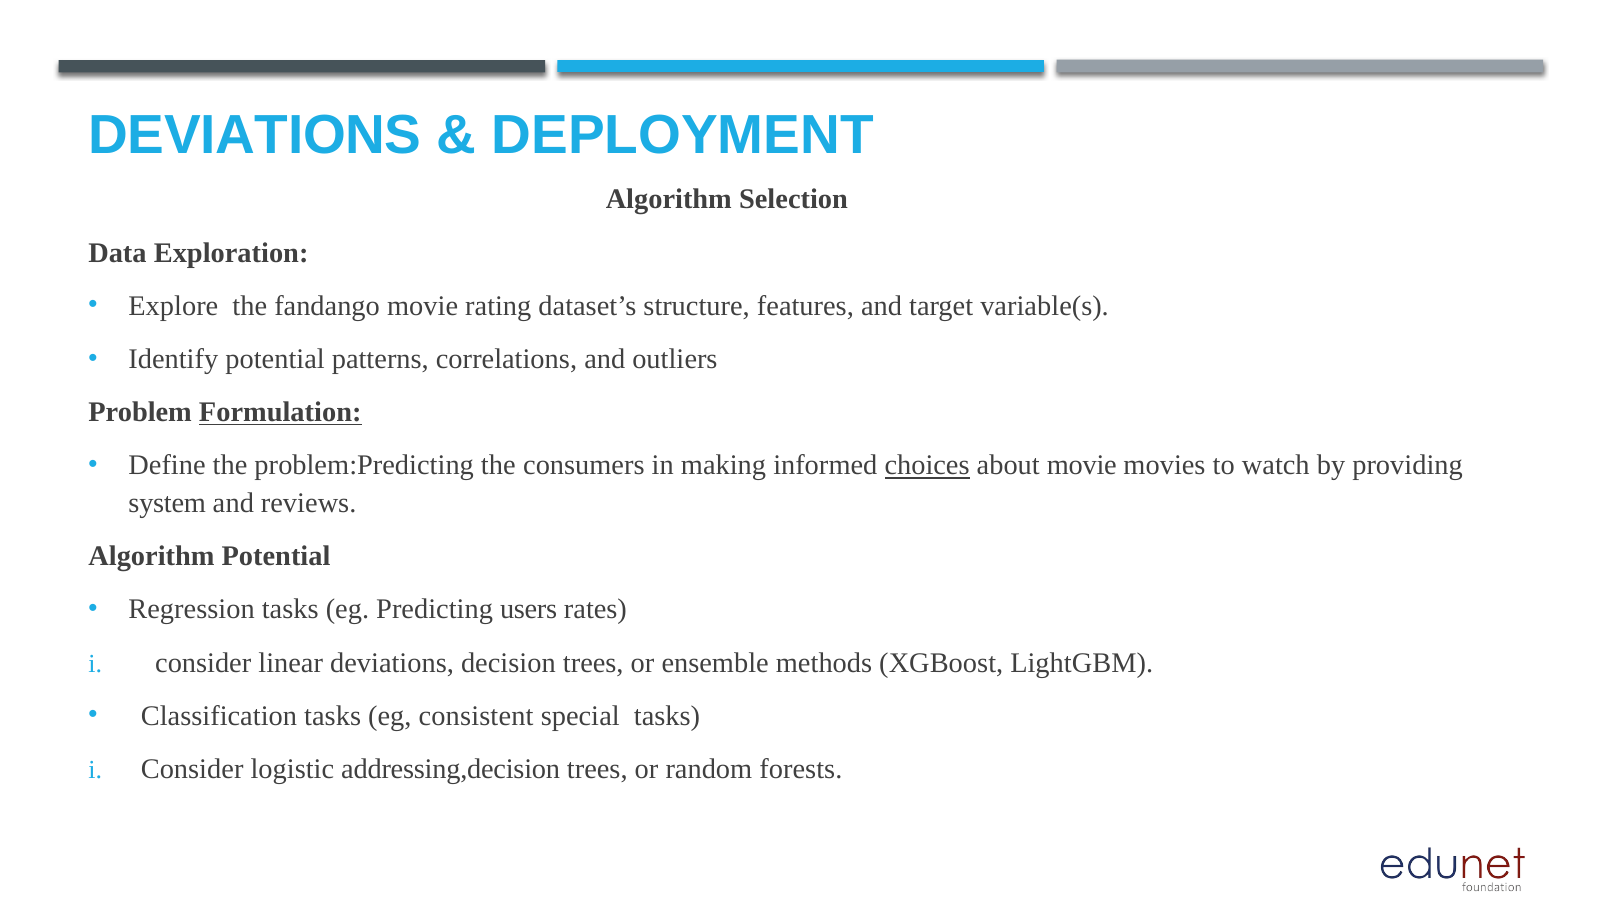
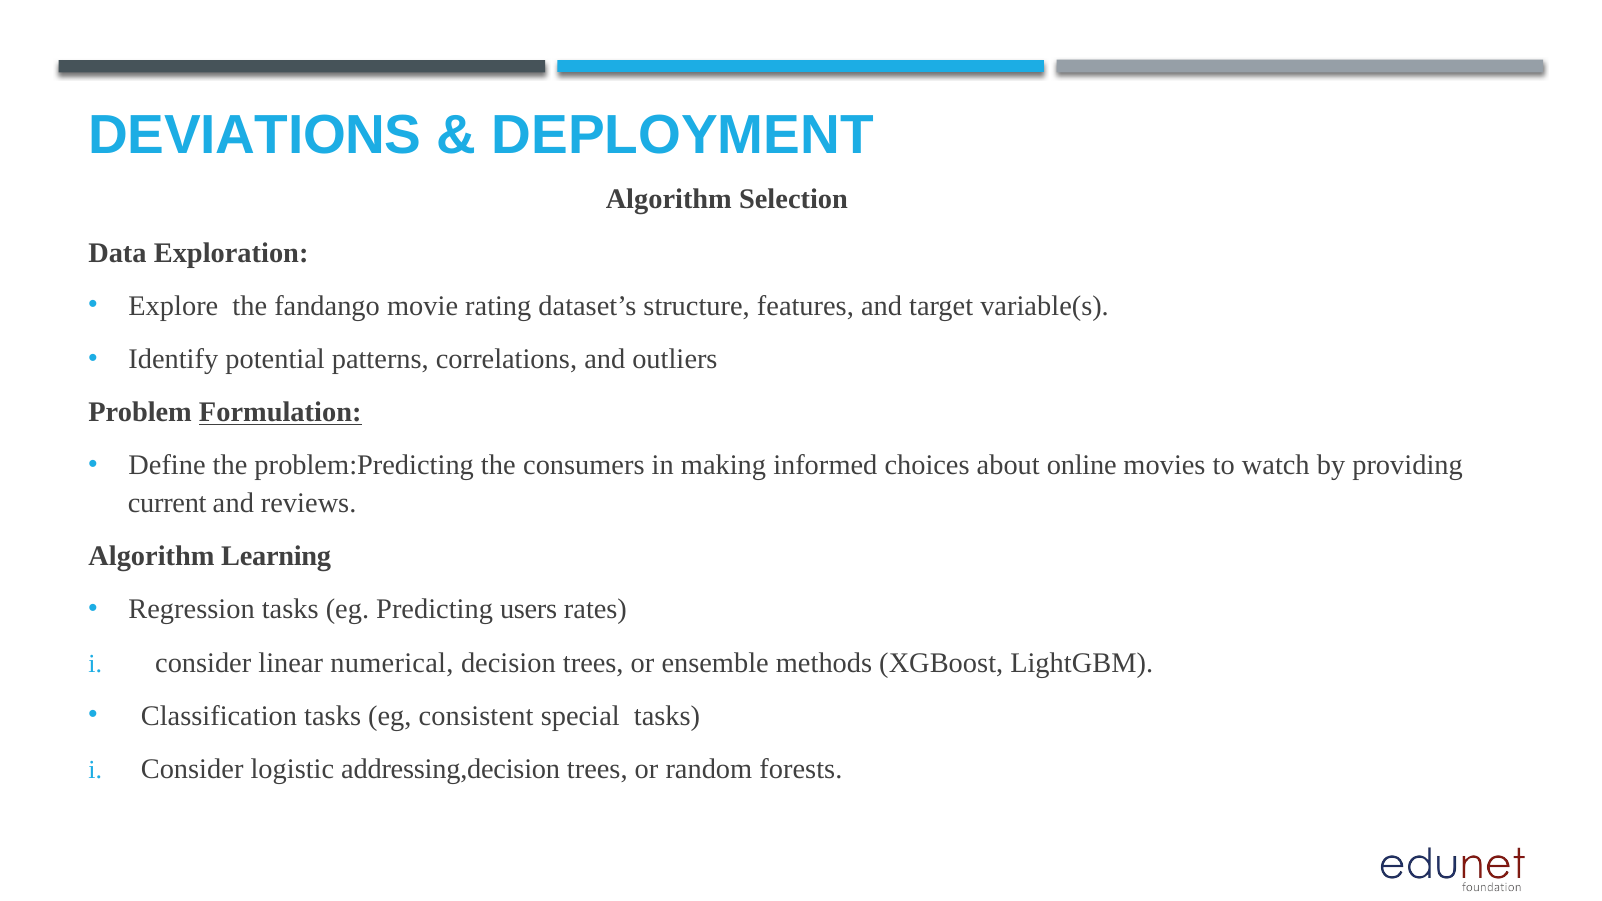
choices underline: present -> none (927, 466)
about movie: movie -> online (1082, 466)
system: system -> current (167, 503)
Algorithm Potential: Potential -> Learning (276, 556)
linear deviations: deviations -> numerical (392, 663)
